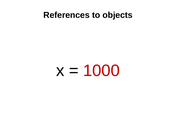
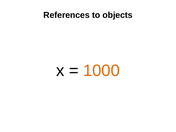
1000 colour: red -> orange (101, 71)
